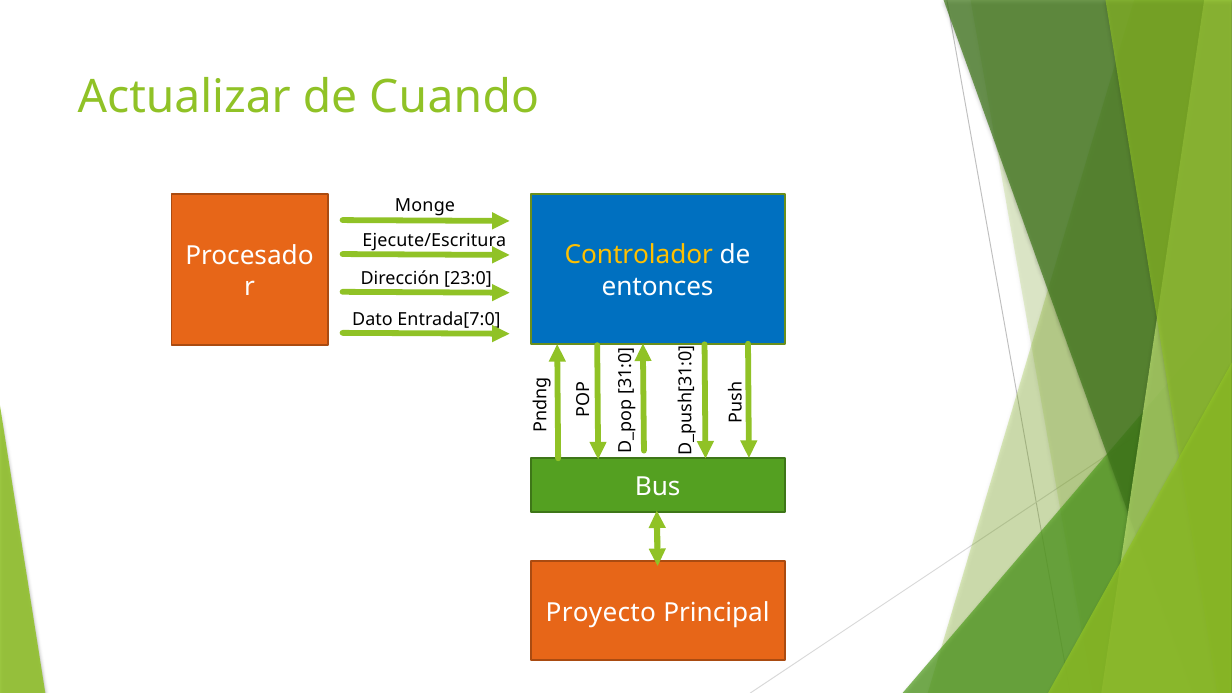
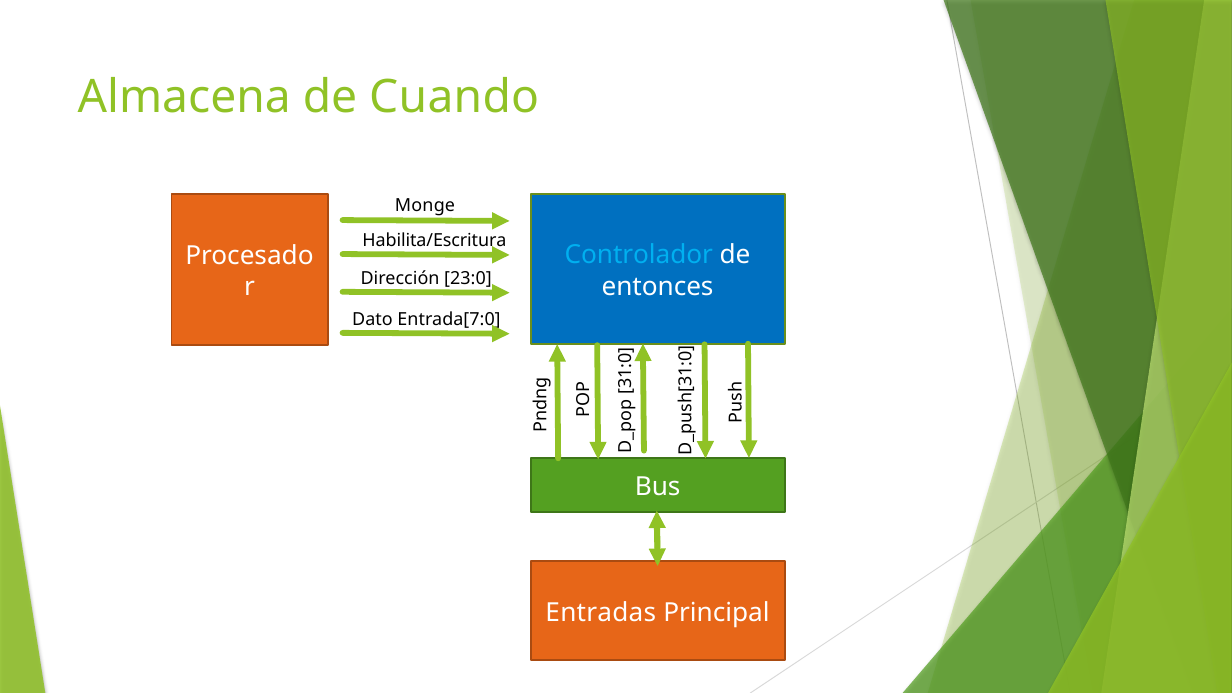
Actualizar: Actualizar -> Almacena (184, 97)
Ejecute/Escritura: Ejecute/Escritura -> Habilita/Escritura (434, 240)
Controlador colour: yellow -> light blue (639, 255)
Proyecto: Proyecto -> Entradas (601, 613)
